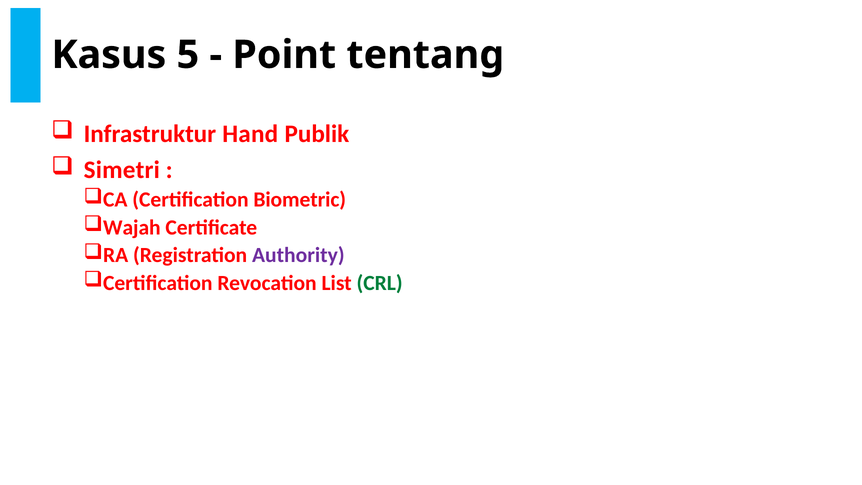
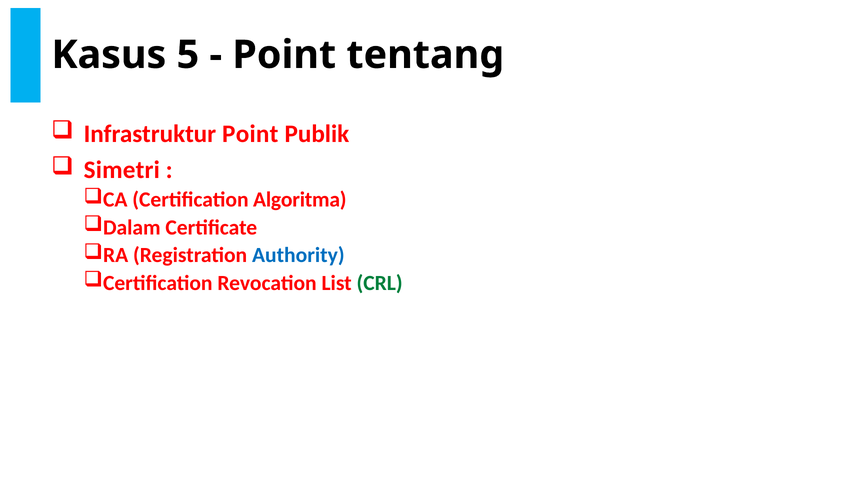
Infrastruktur Hand: Hand -> Point (250, 134)
Biometric: Biometric -> Algoritma (300, 200)
Wajah: Wajah -> Dalam (132, 227)
Authority colour: purple -> blue (298, 255)
